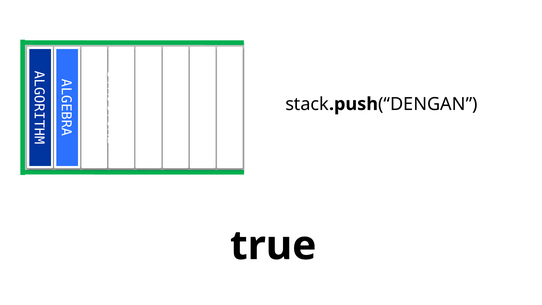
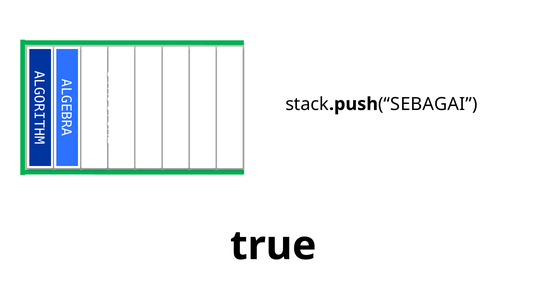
DENGAN: DENGAN -> SEBAGAI (428, 104)
